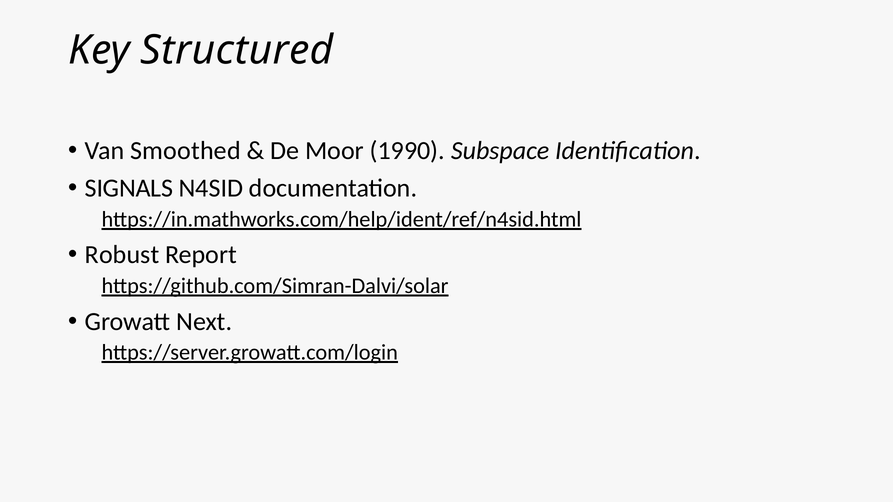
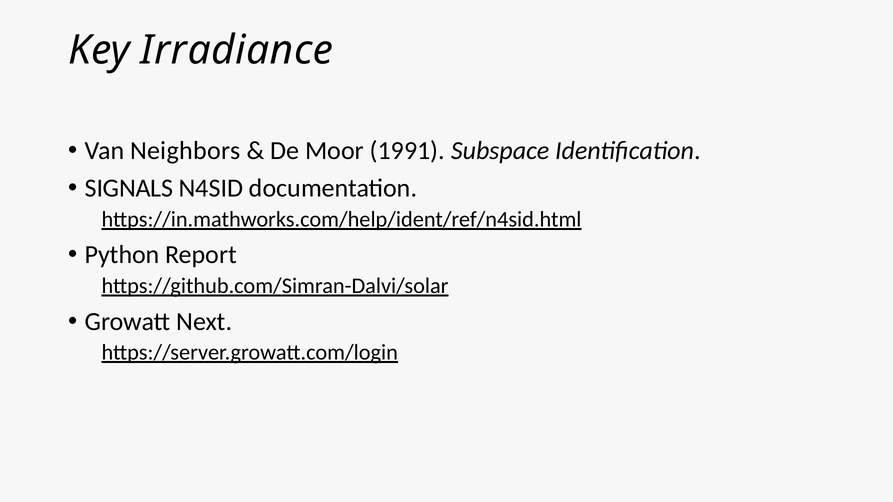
Structured: Structured -> Irradiance (237, 50)
Smoothed: Smoothed -> Neighbors (185, 151)
1990: 1990 -> 1991 (407, 151)
Robust: Robust -> Python (122, 255)
